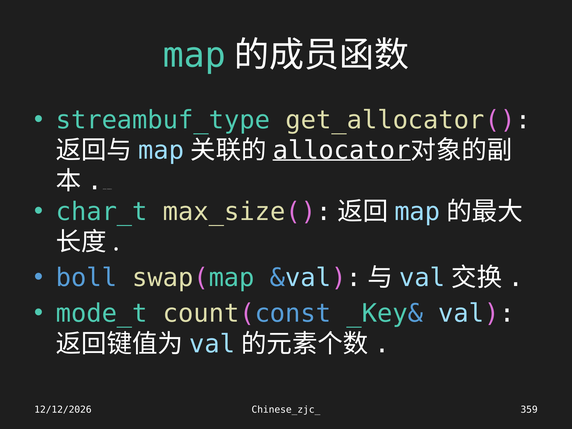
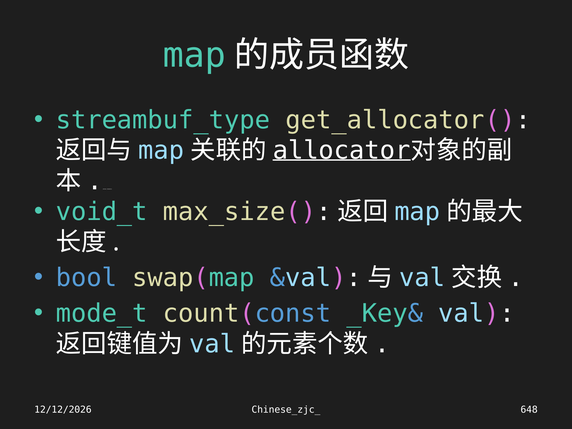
char_t: char_t -> void_t (102, 212)
boll: boll -> bool (86, 278)
359: 359 -> 648 (529, 410)
